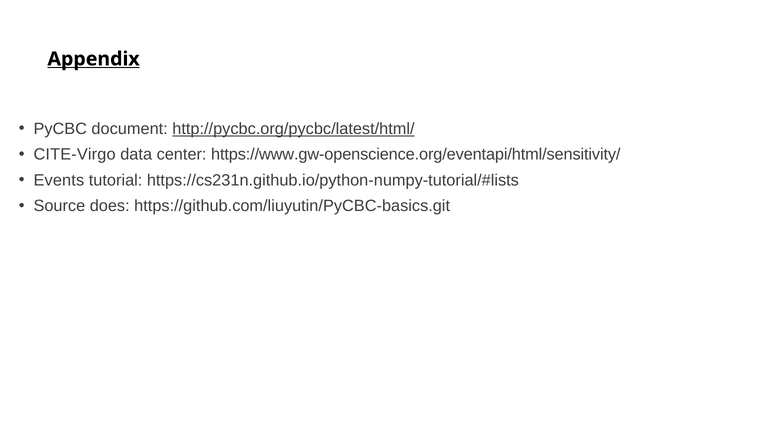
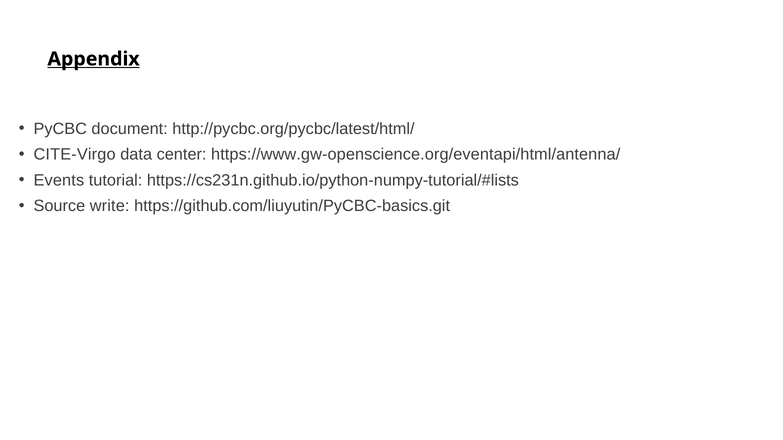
http://pycbc.org/pycbc/latest/html/ underline: present -> none (293, 129)
https://www.gw-openscience.org/eventapi/html/sensitivity/: https://www.gw-openscience.org/eventapi/html/sensitivity/ -> https://www.gw-openscience.org/eventapi/html/antenna/ (416, 155)
does: does -> write (110, 206)
